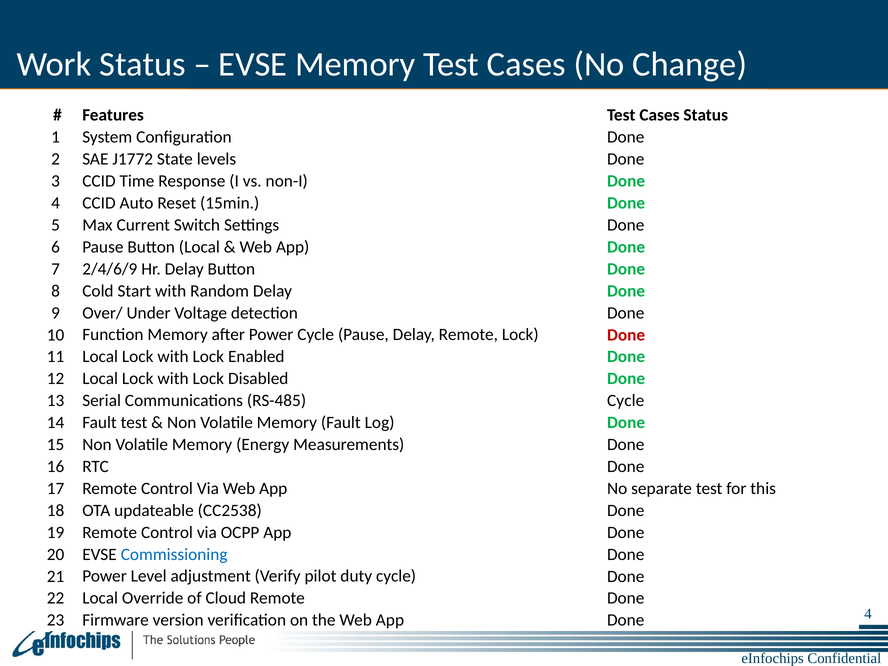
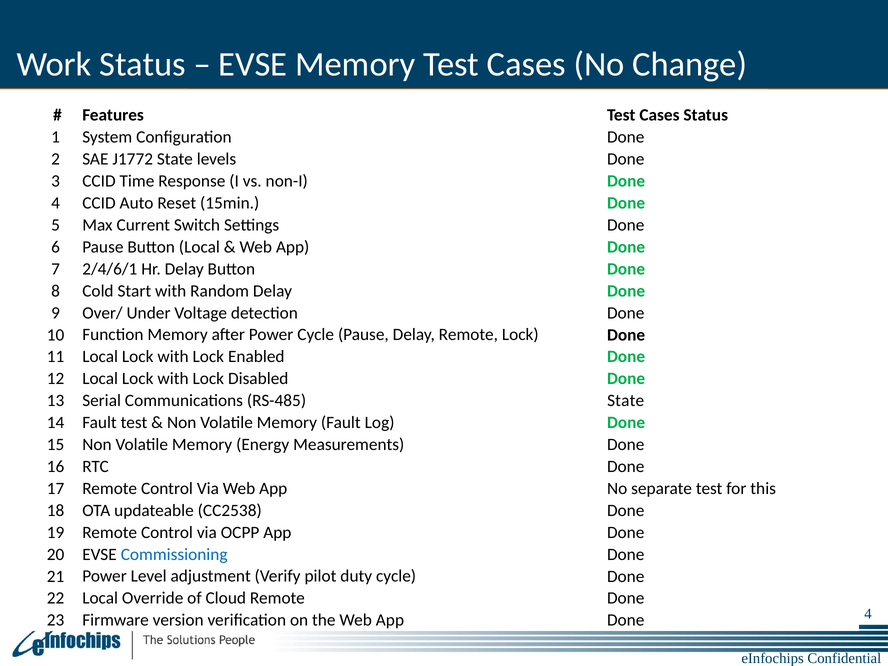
2/4/6/9: 2/4/6/9 -> 2/4/6/1 (110, 269)
Done colour: red -> black (626, 335)
RS-485 Cycle: Cycle -> State (626, 401)
